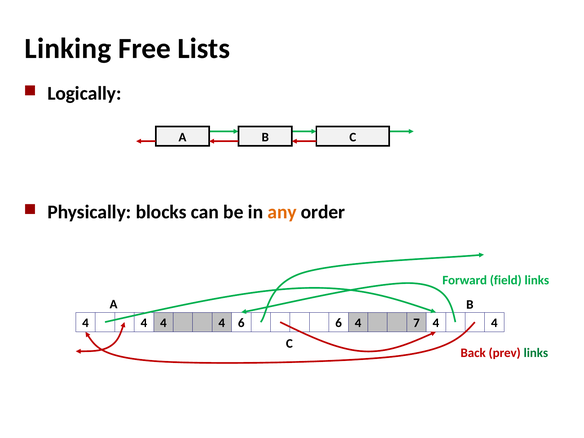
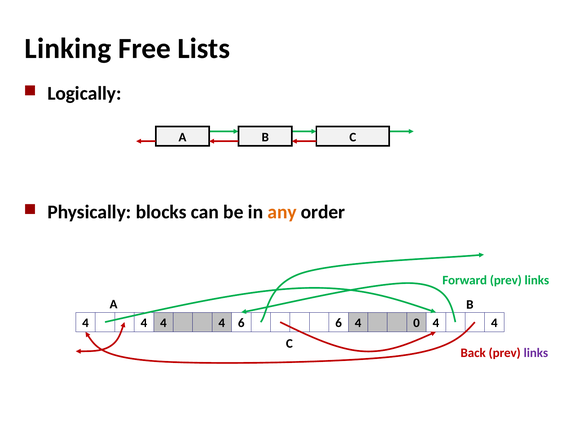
Forward field: field -> prev (506, 280)
7: 7 -> 0 (416, 323)
links colour: green -> purple (536, 353)
